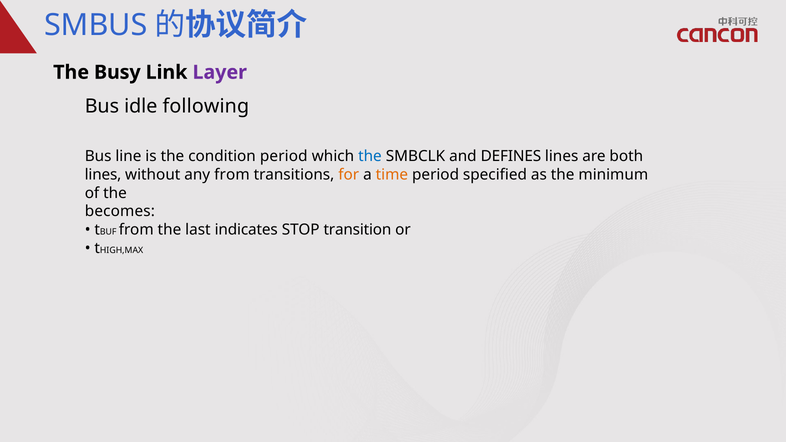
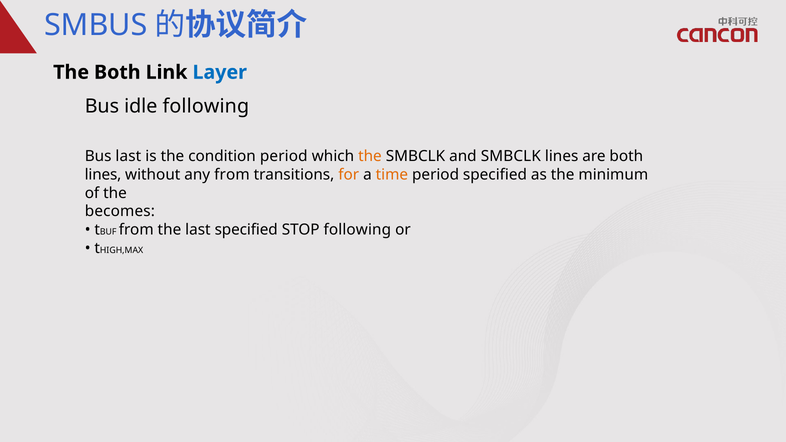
The Busy: Busy -> Both (117, 72)
Layer colour: purple -> blue (220, 72)
Bus line: line -> last (128, 156)
the colour: blue -> orange (370, 156)
and DEFINES: DEFINES -> SMBCLK (511, 156)
last indicates: indicates -> specified (246, 230)
STOP transition: transition -> following (357, 230)
